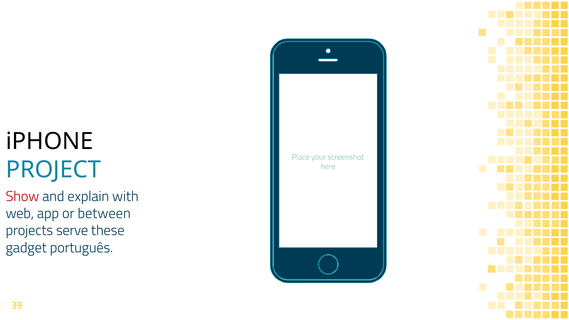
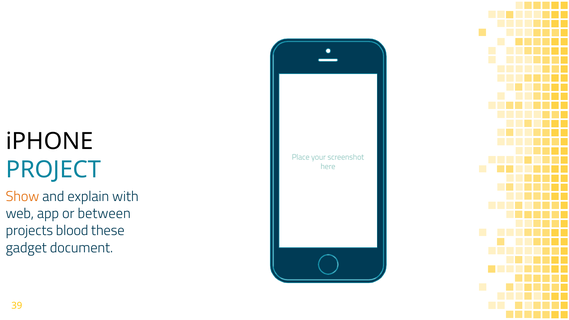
Show colour: red -> orange (22, 197)
serve: serve -> blood (72, 231)
português: português -> document (81, 248)
